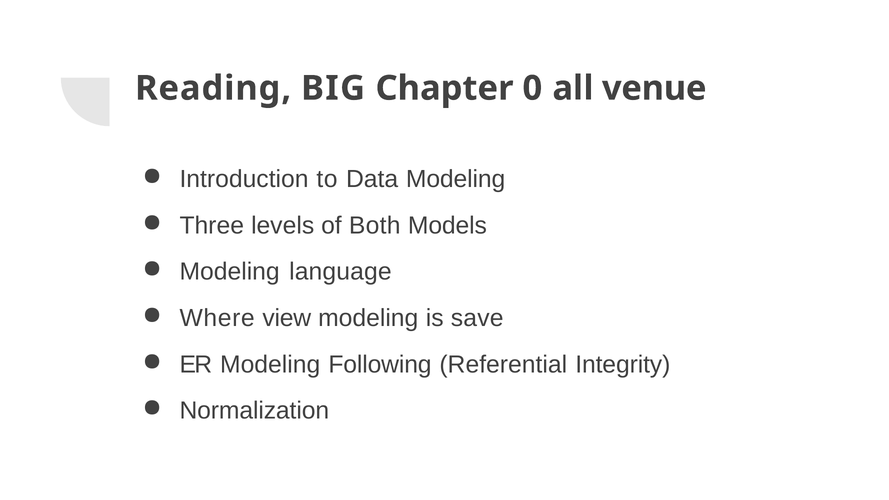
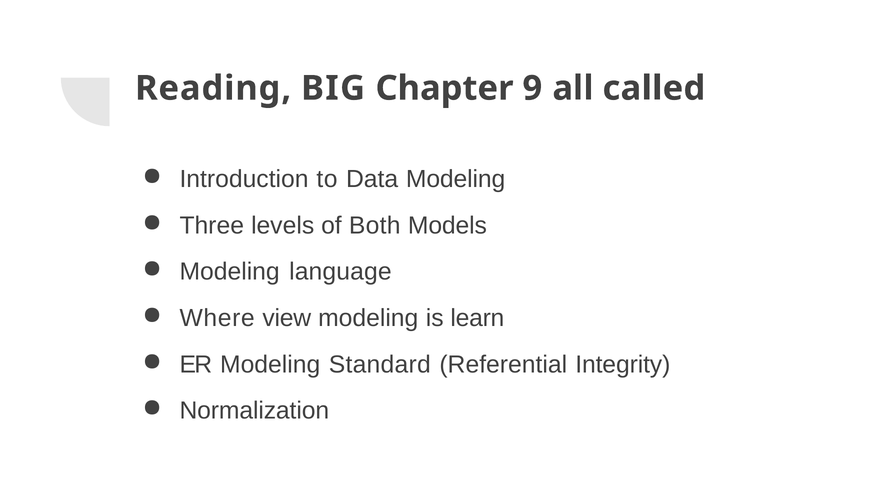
0: 0 -> 9 (532, 88)
venue: venue -> called (654, 88)
save: save -> learn (477, 318)
Following: Following -> Standard (380, 364)
